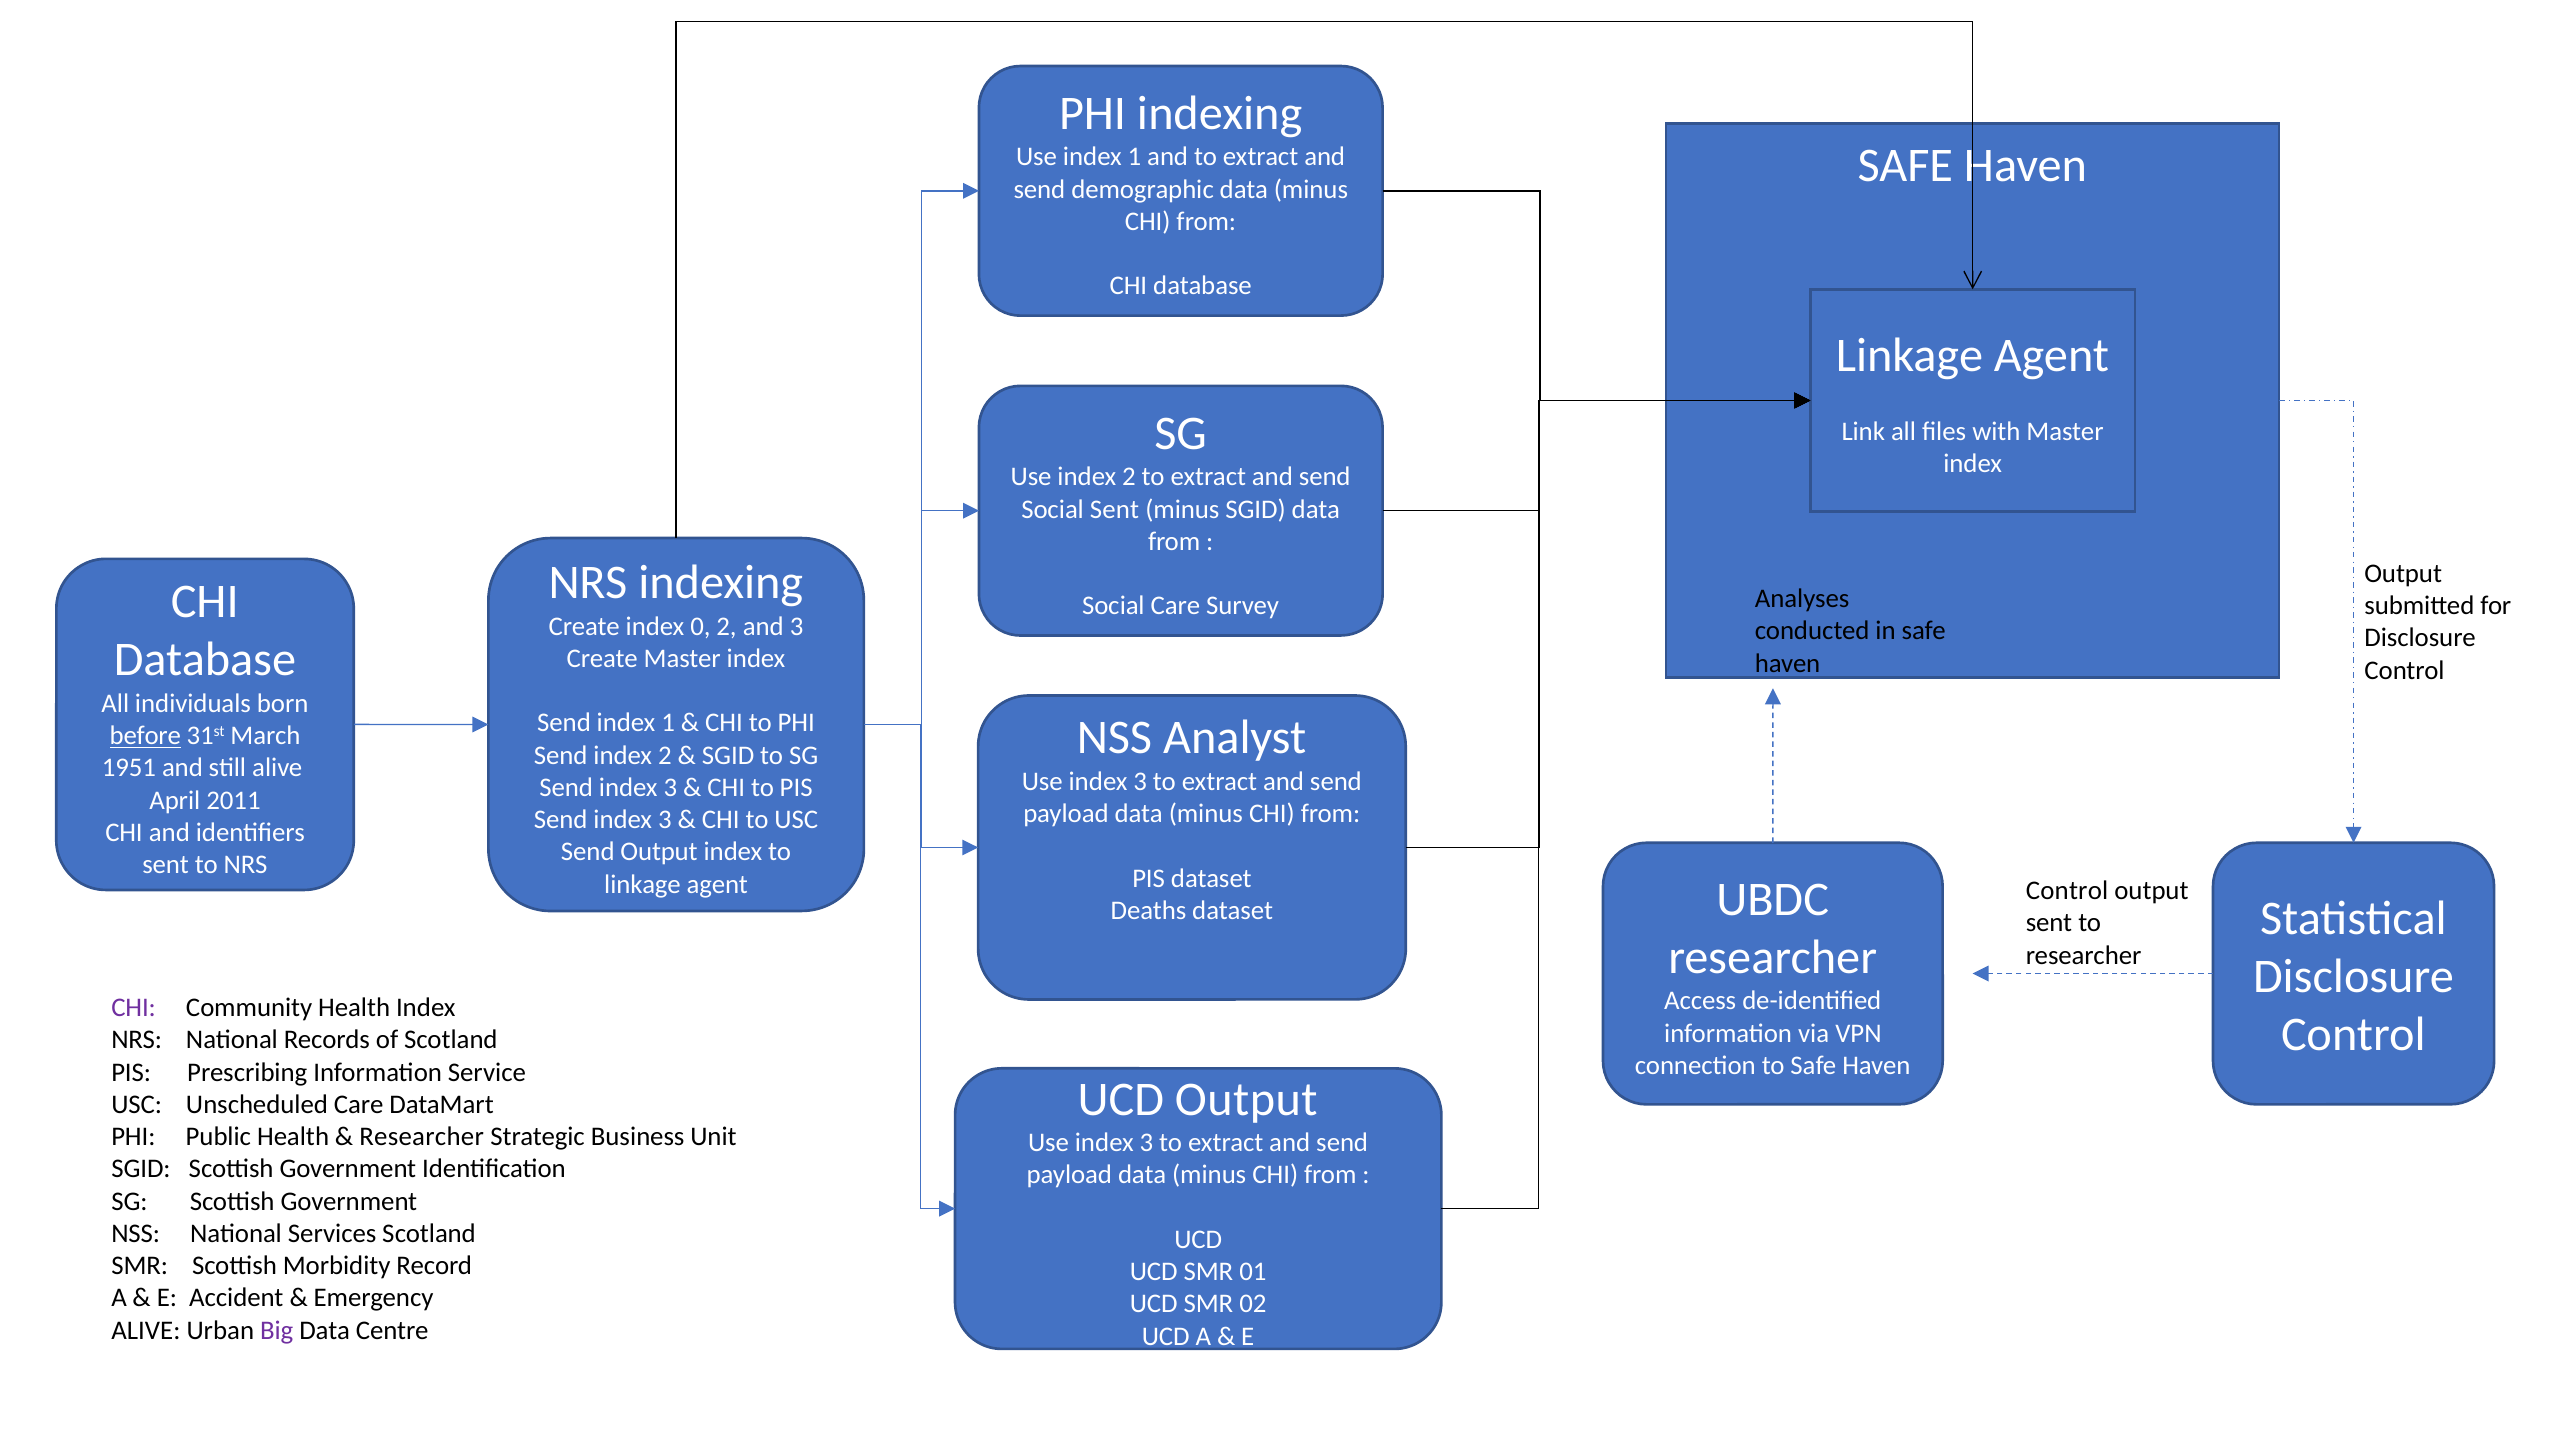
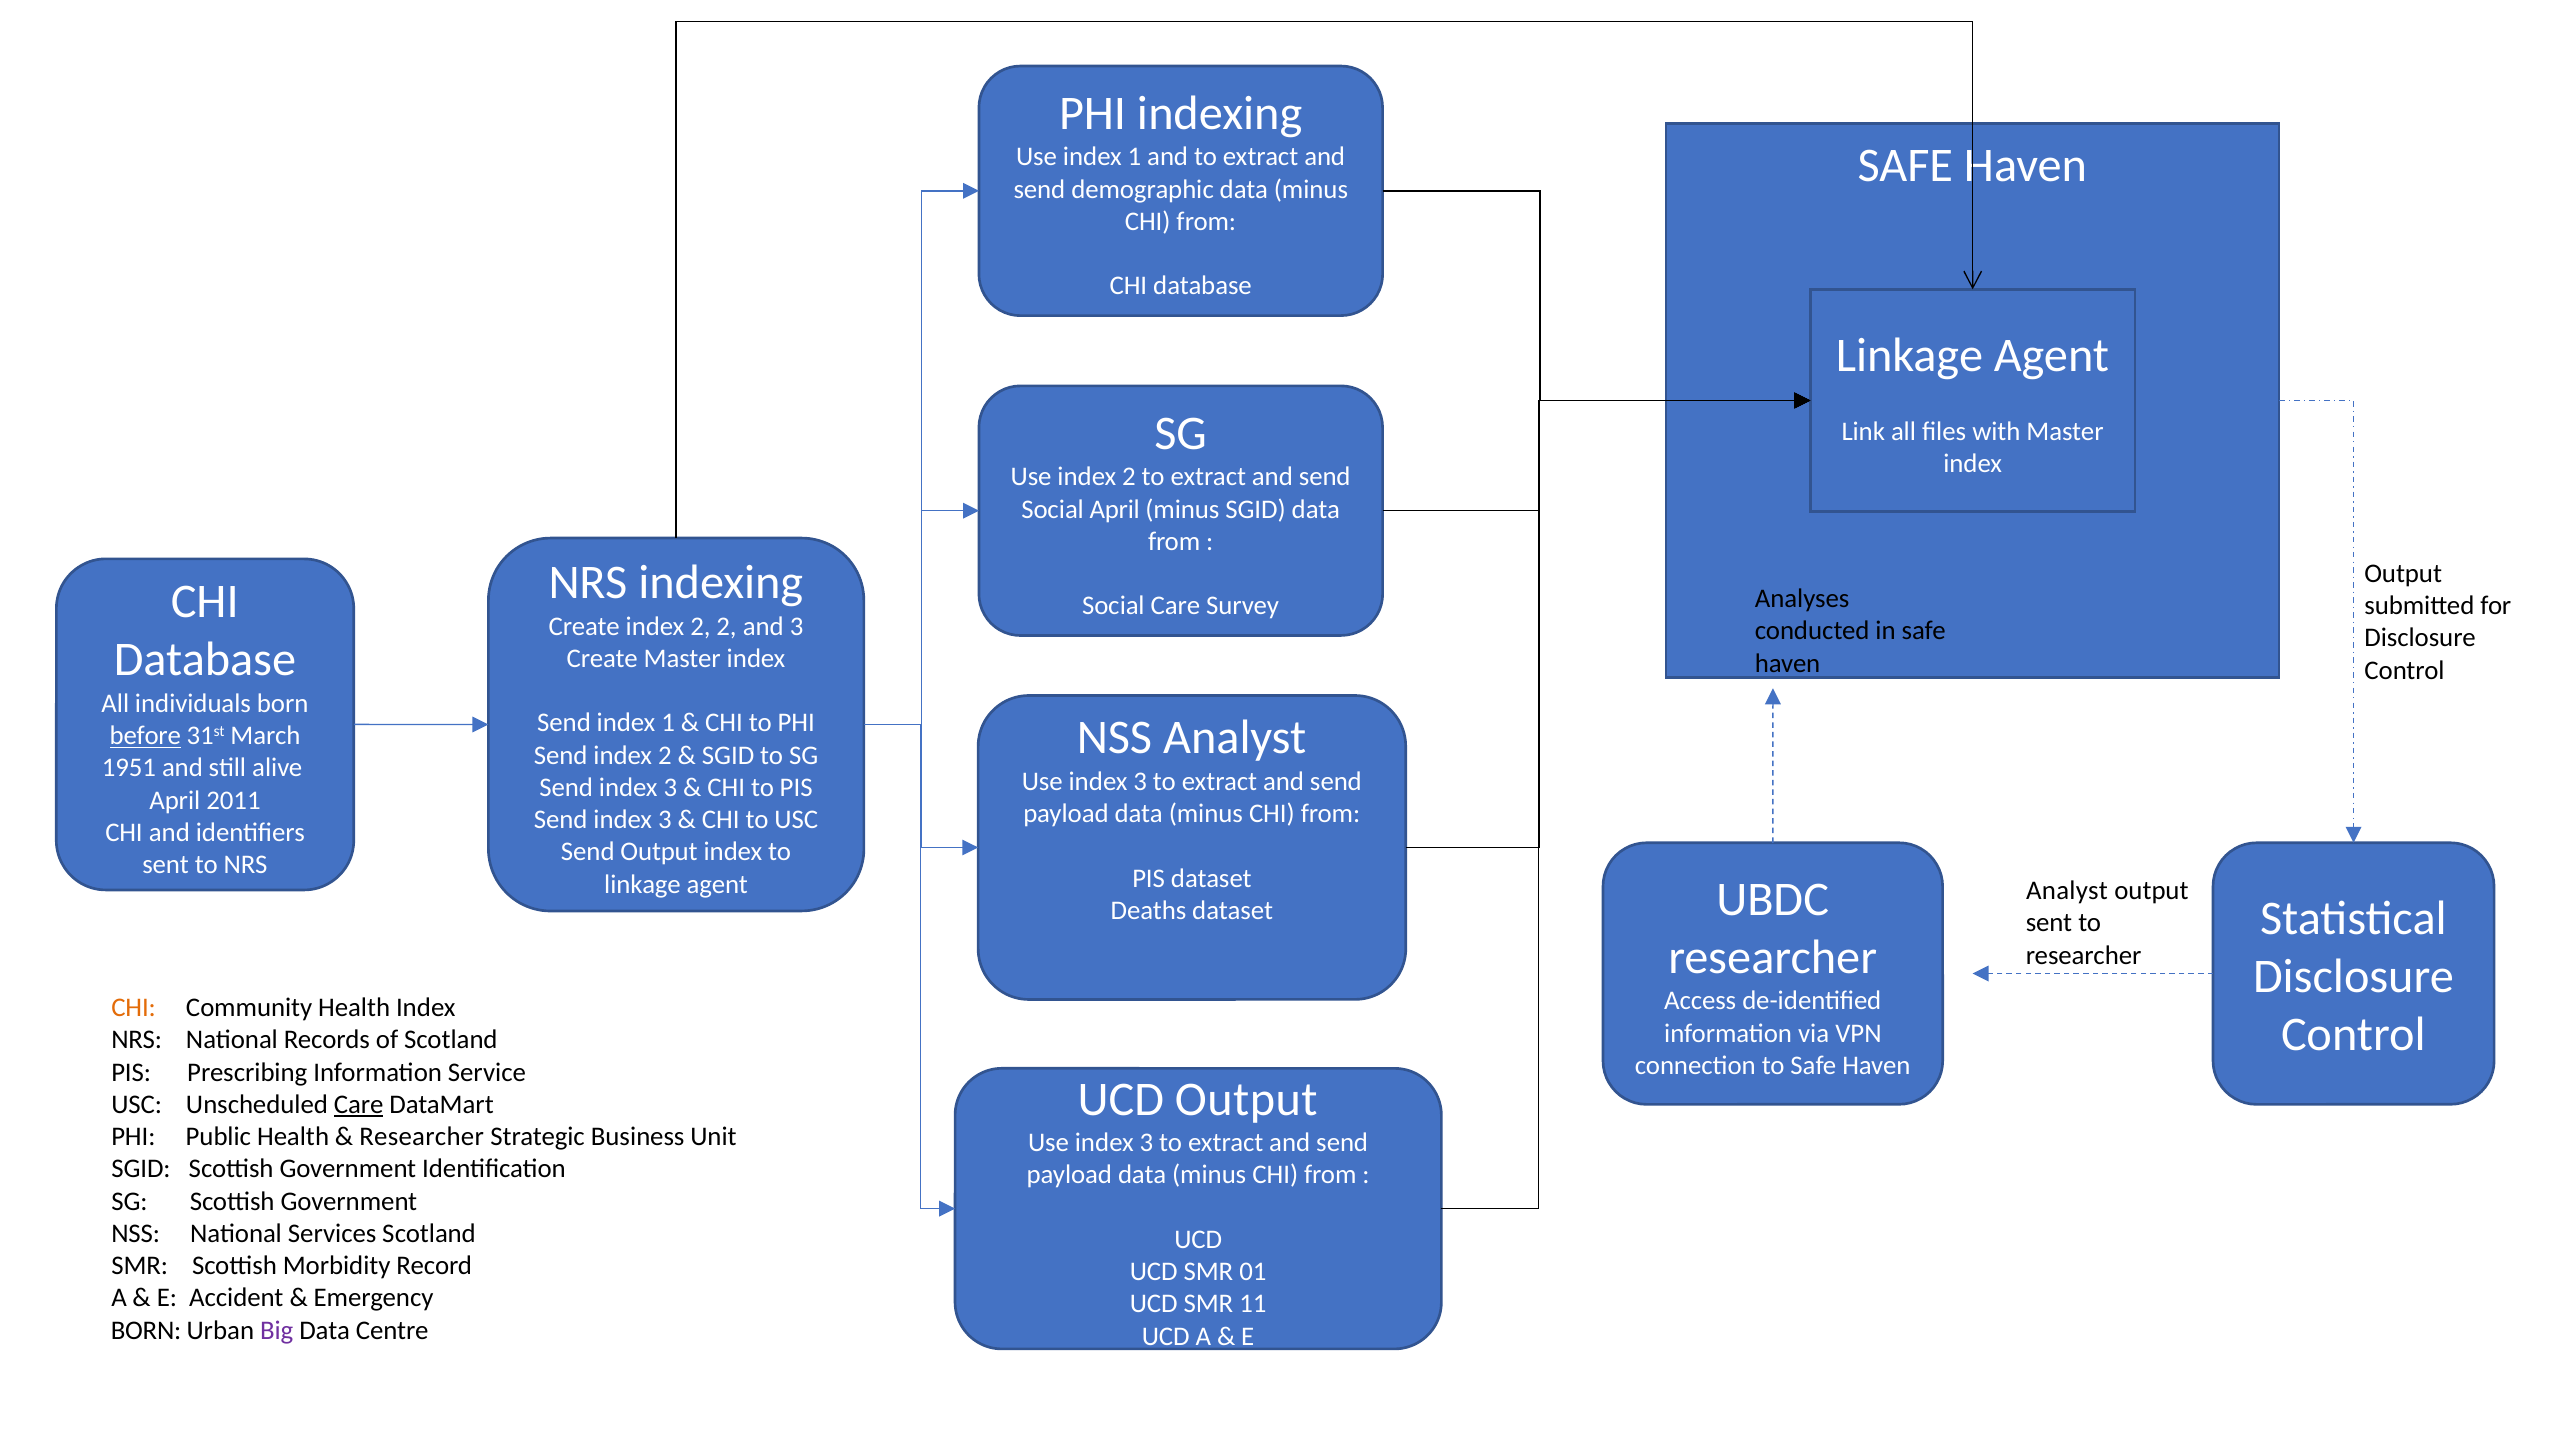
Social Sent: Sent -> April (1115, 509)
Create index 0: 0 -> 2 (701, 626)
Control: Control -> Analyst (2067, 891)
CHI colour: purple -> orange (134, 1008)
Care underline: none -> present (359, 1105)
02: 02 -> 11 (1253, 1304)
ALIVE: ALIVE -> BORN (146, 1330)
